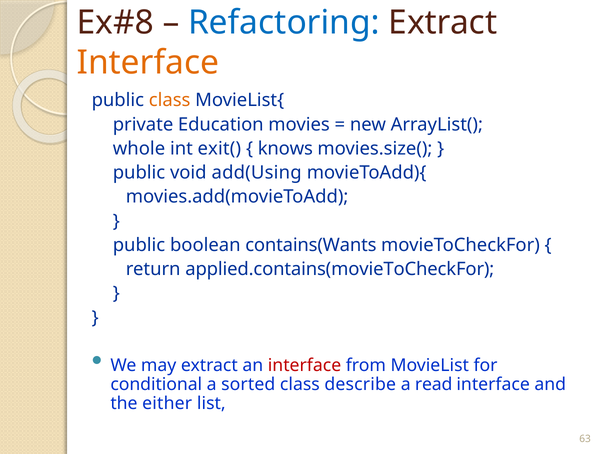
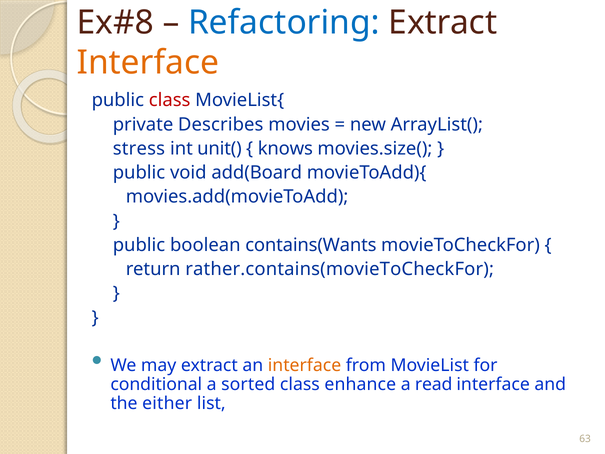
class colour: orange -> red (170, 100)
Education: Education -> Describes (221, 124)
whole: whole -> stress (139, 149)
exit(: exit( -> unit( (219, 149)
add(Using: add(Using -> add(Board (257, 173)
applied.contains(movieToCheckFor: applied.contains(movieToCheckFor -> rather.contains(movieToCheckFor (340, 269)
interface colour: red -> orange (305, 365)
describe: describe -> enhance (360, 384)
